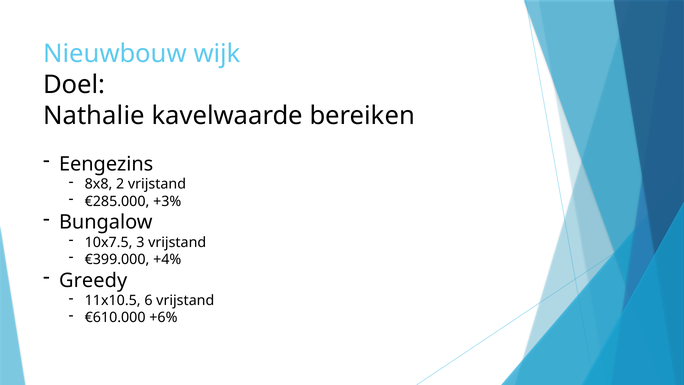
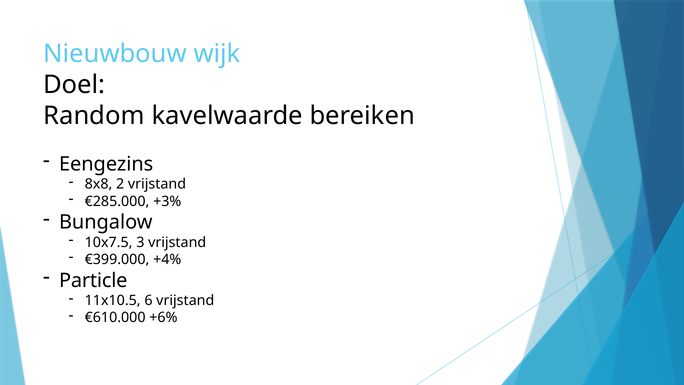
Nathalie: Nathalie -> Random (94, 116)
Greedy: Greedy -> Particle (93, 280)
